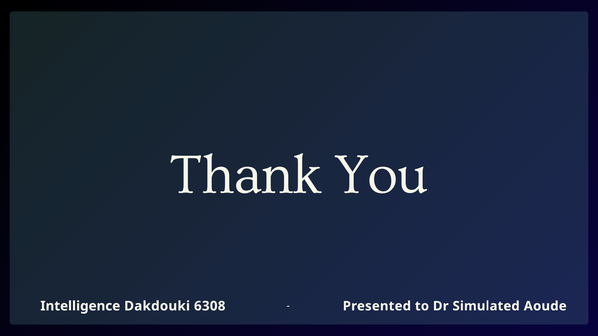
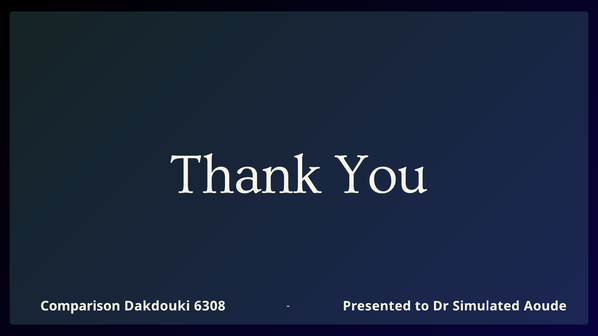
Intelligence: Intelligence -> Comparison (80, 306)
